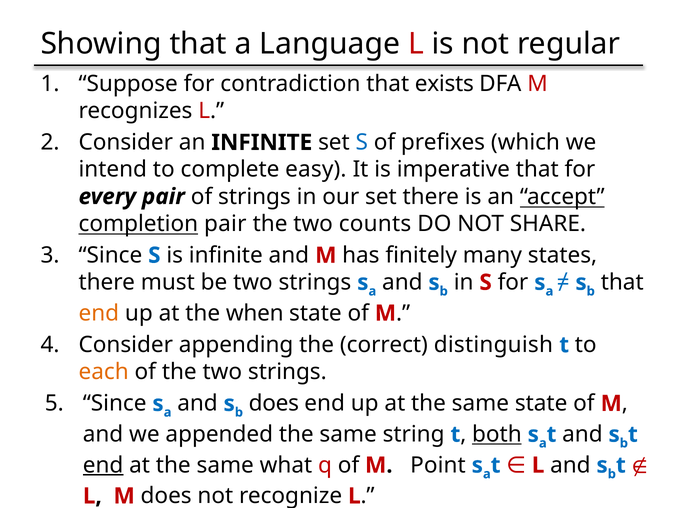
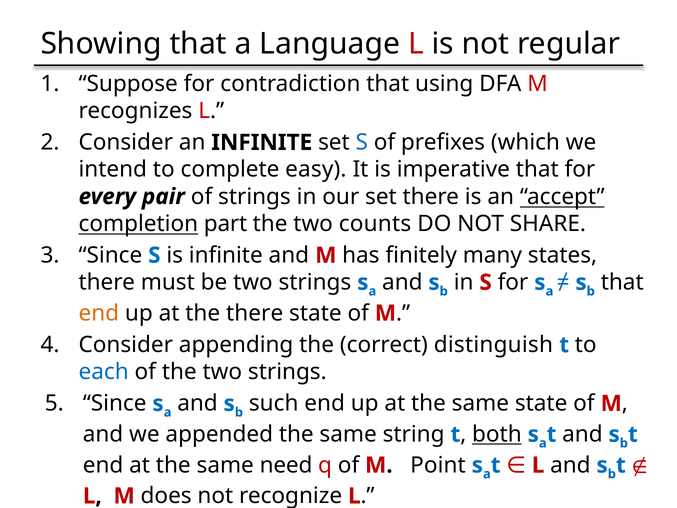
exists: exists -> using (444, 84)
completion pair: pair -> part (226, 224)
the when: when -> there (255, 313)
each colour: orange -> blue (104, 372)
does: does -> such (274, 403)
end underline: present -> none (103, 465)
what: what -> need (286, 465)
